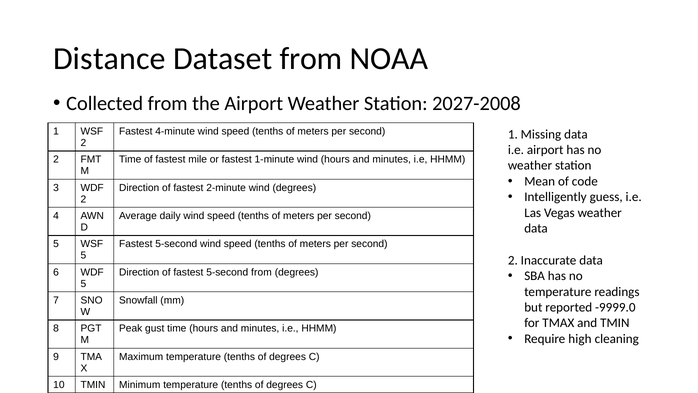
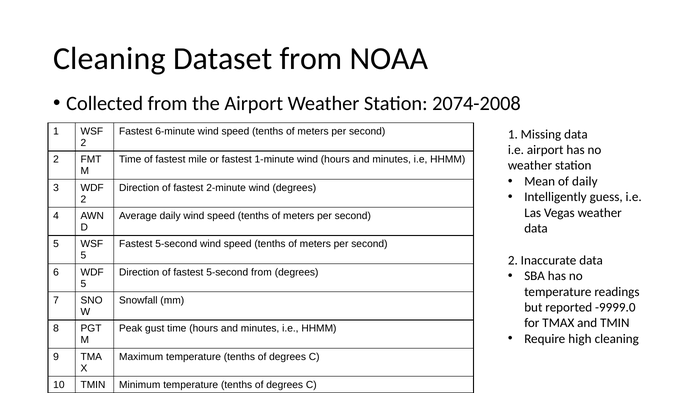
Distance: Distance -> Cleaning (109, 59)
2027-2008: 2027-2008 -> 2074-2008 (476, 103)
4-minute: 4-minute -> 6-minute (175, 131)
of code: code -> daily (585, 181)
